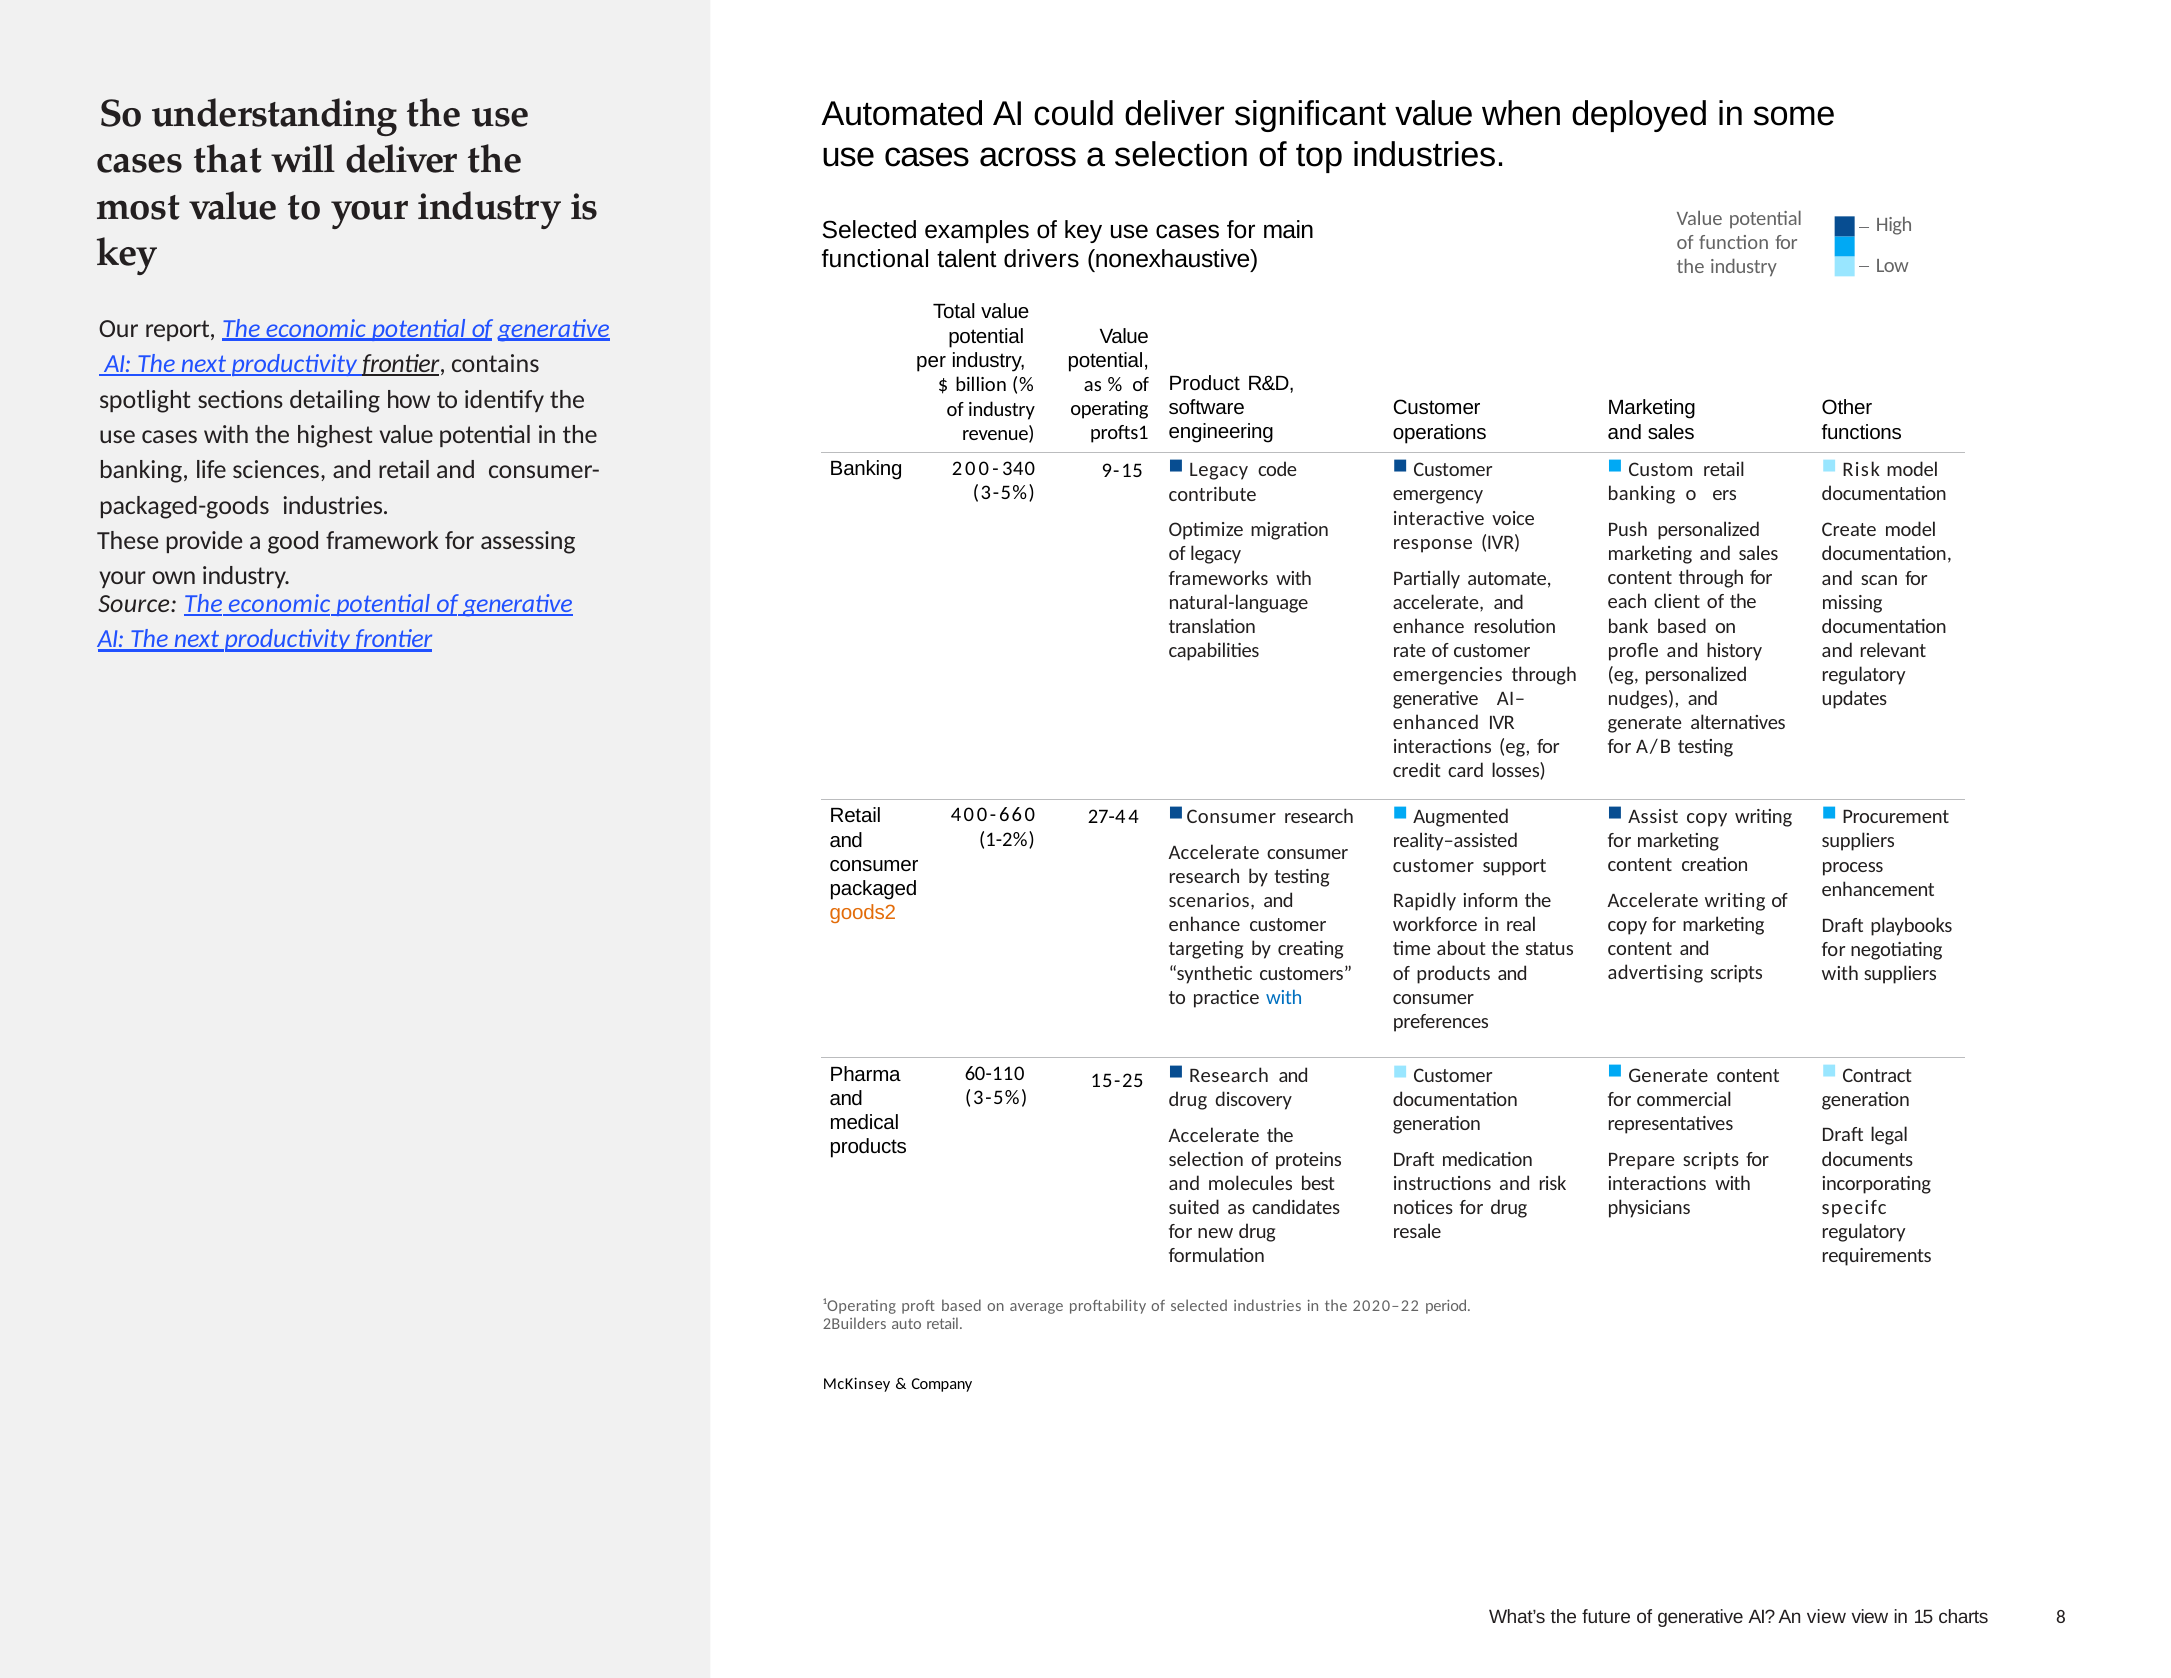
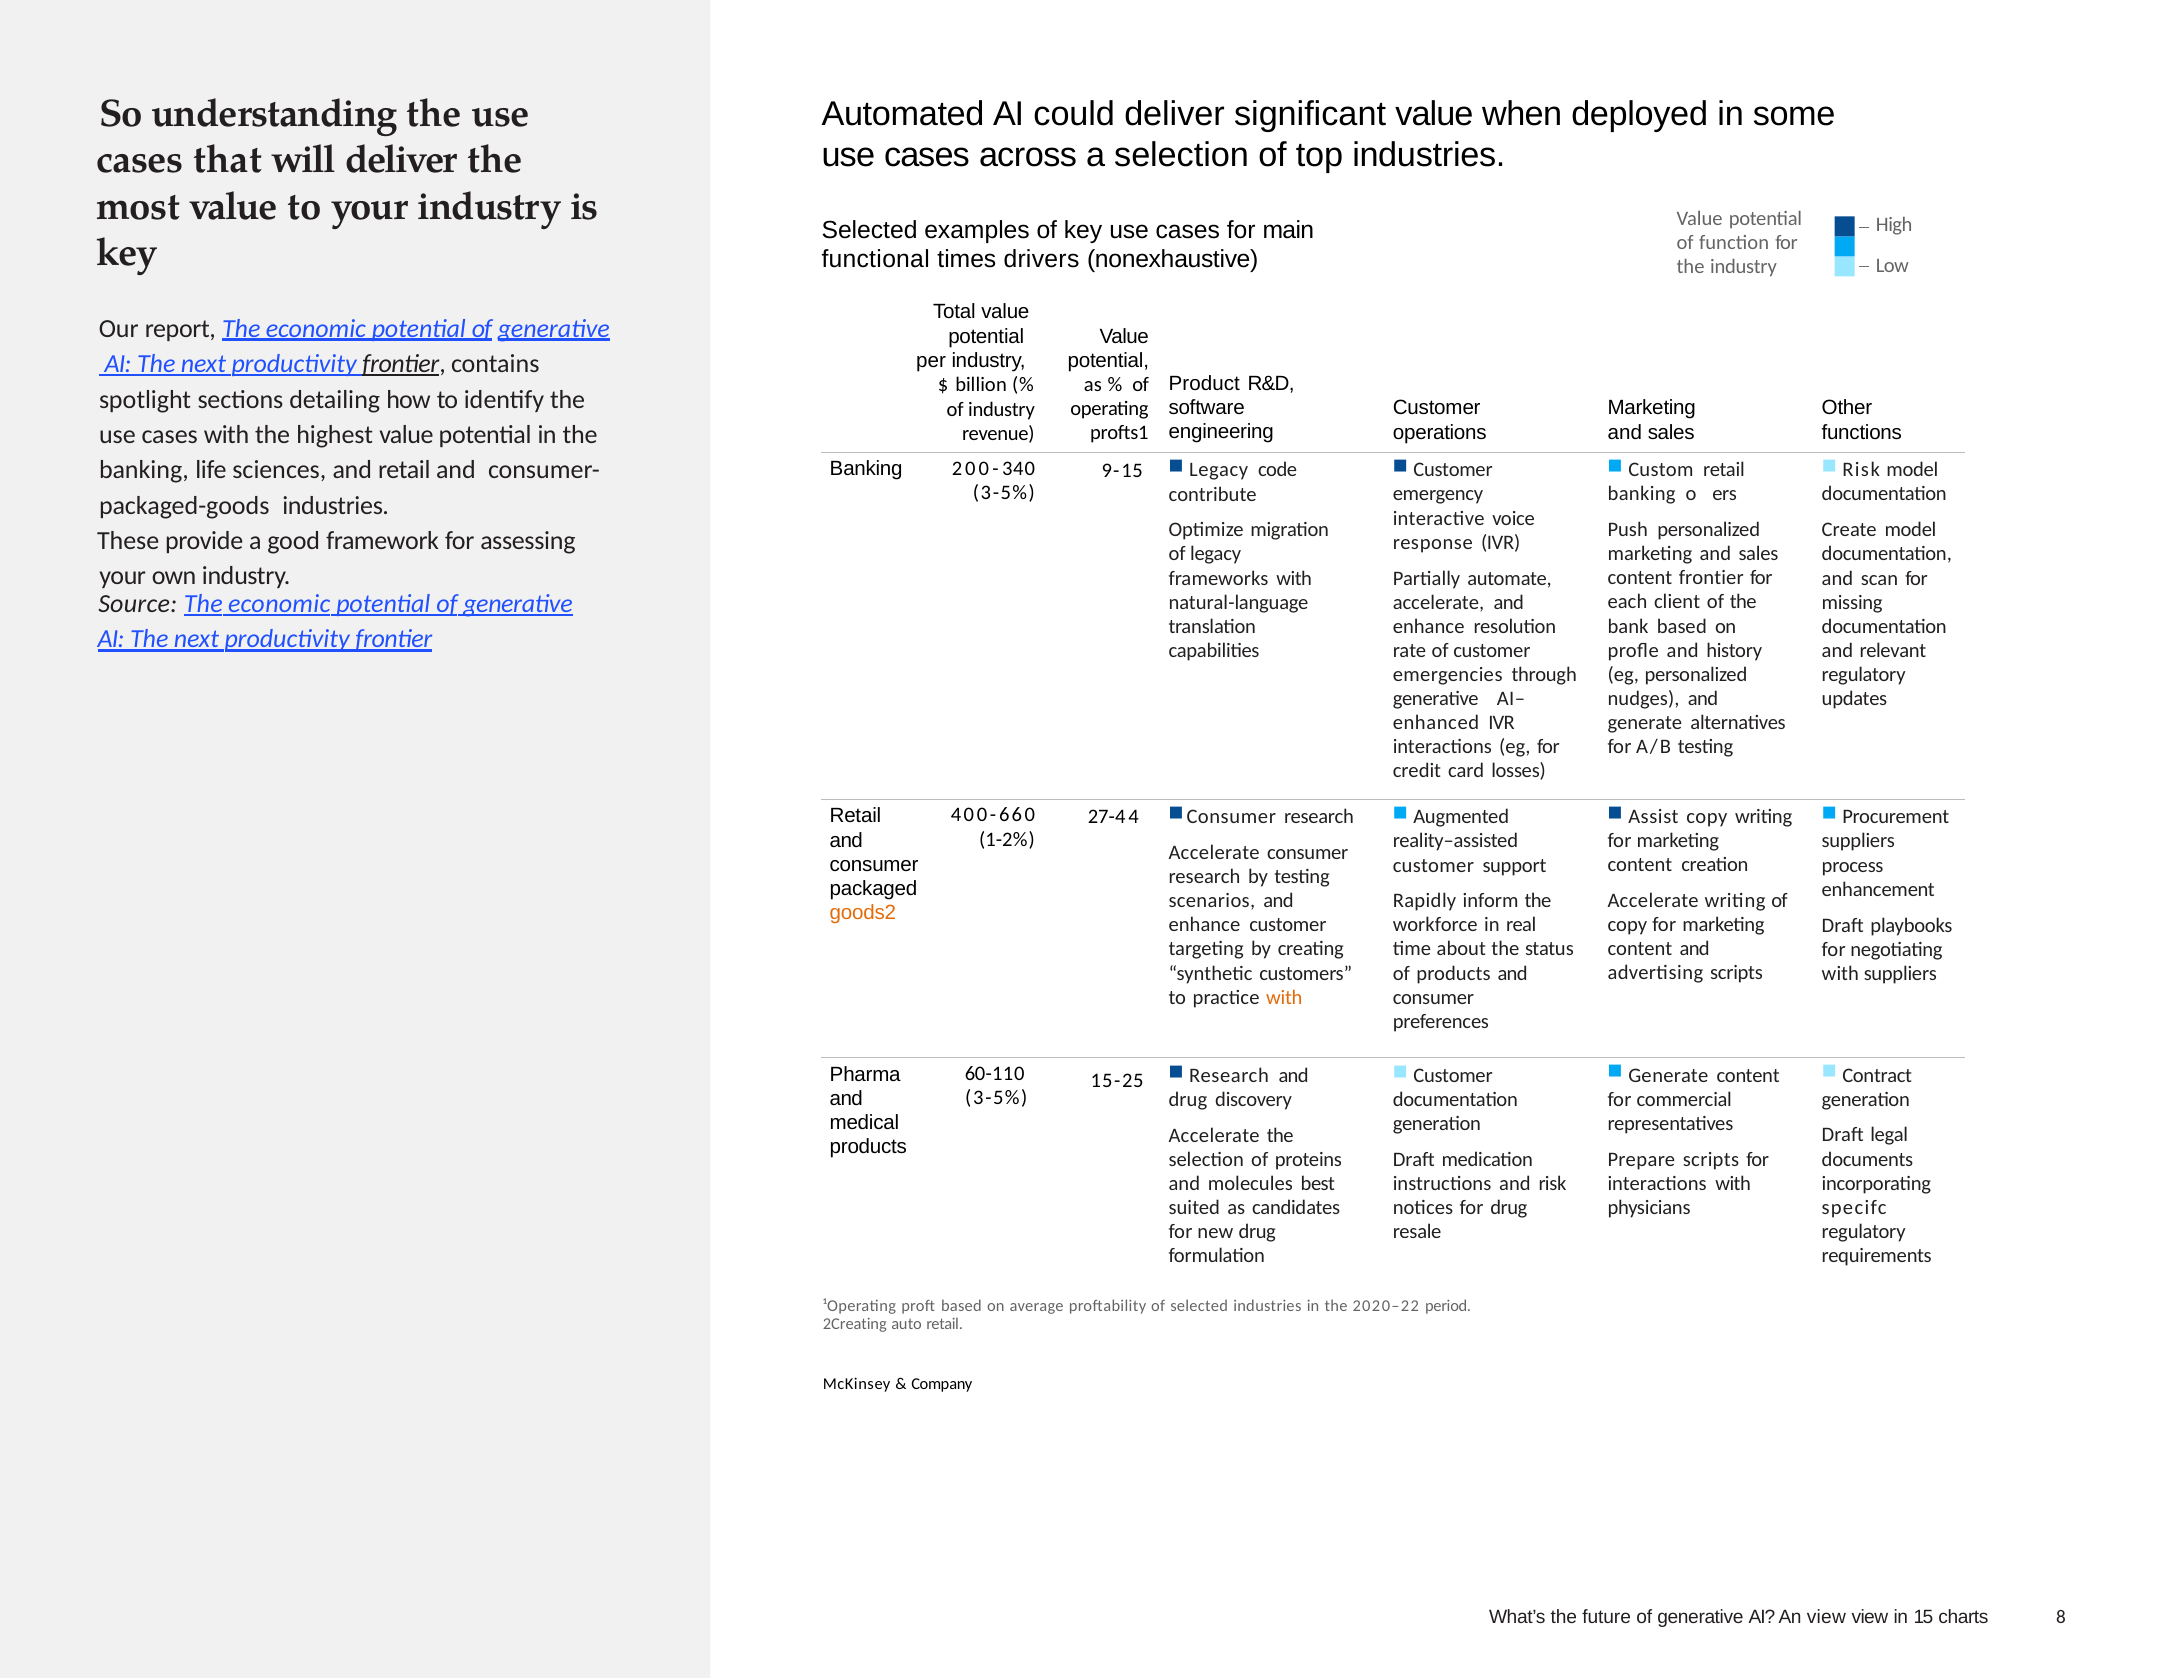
talent: talent -> times (967, 259)
content through: through -> frontier (1711, 578)
with colour: blue -> orange (1284, 997)
2Builders: 2Builders -> 2Creating (855, 1324)
